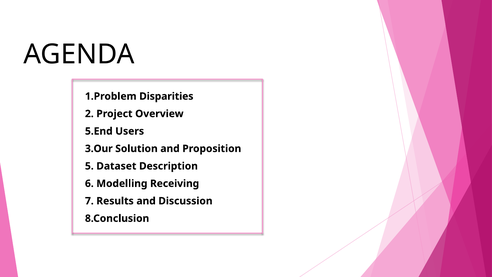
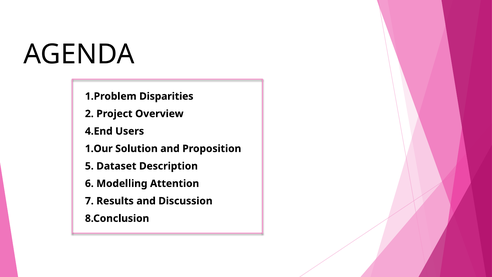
5.End: 5.End -> 4.End (99, 131)
3.Our: 3.Our -> 1.Our (99, 149)
Receiving: Receiving -> Attention (175, 183)
